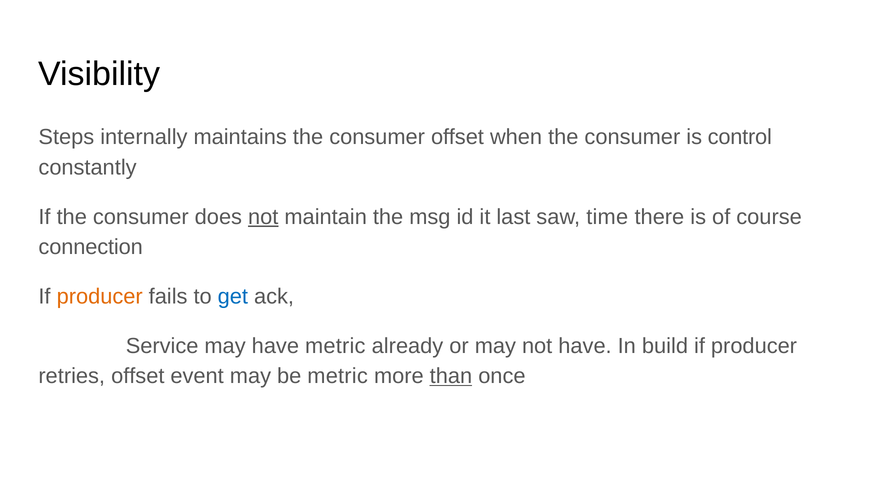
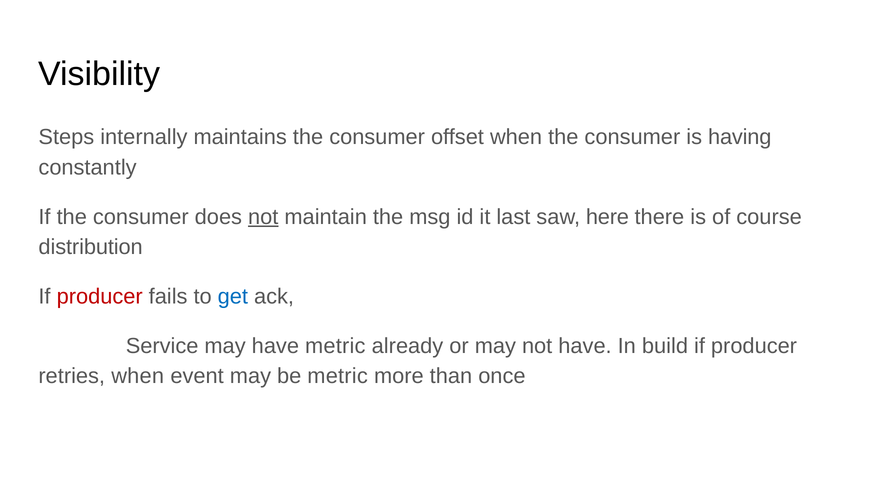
control: control -> having (740, 137)
time: time -> here (607, 217)
connection: connection -> distribution (91, 247)
producer colour: orange -> red (100, 296)
retries offset: offset -> when (138, 376)
than underline: present -> none (451, 376)
